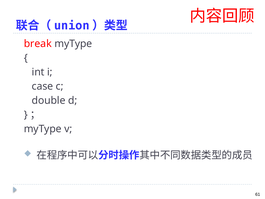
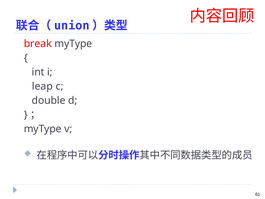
case: case -> leap (42, 86)
